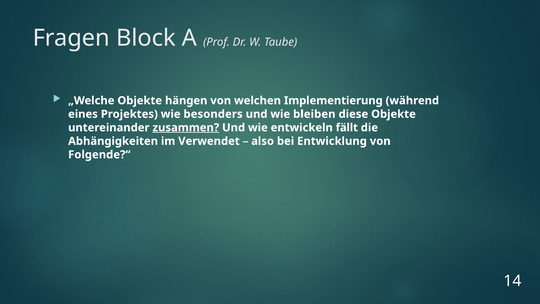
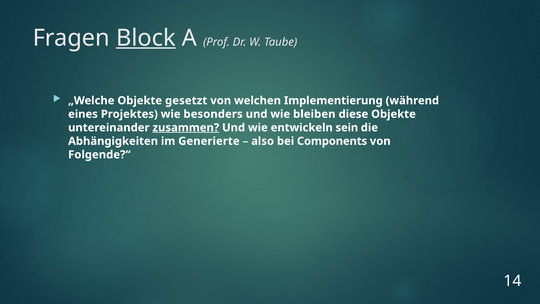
Block underline: none -> present (146, 38)
hängen: hängen -> gesetzt (186, 100)
fällt: fällt -> sein (347, 128)
Verwendet: Verwendet -> Generierte (209, 141)
Entwicklung: Entwicklung -> Components (332, 141)
